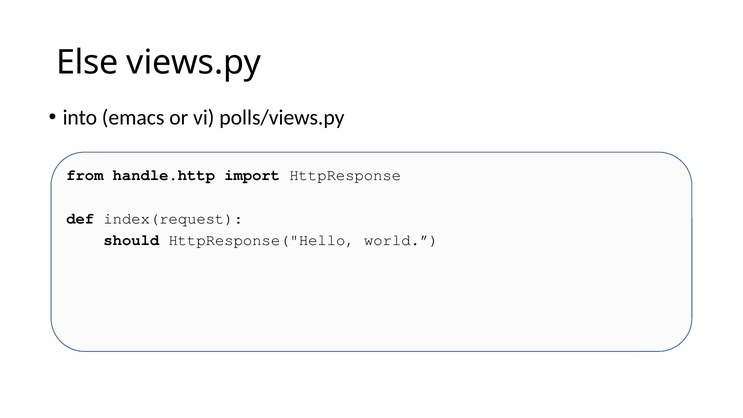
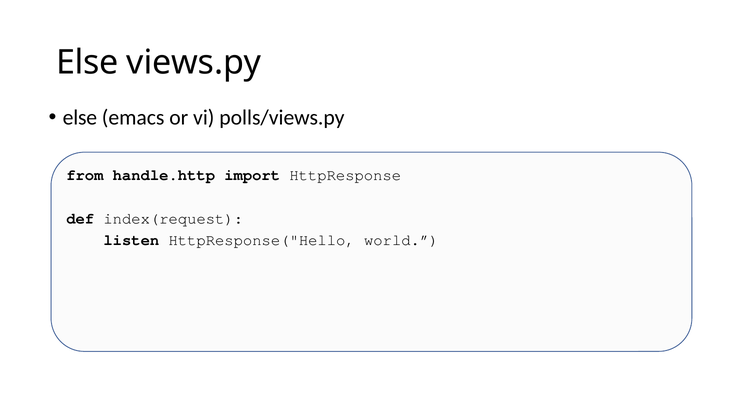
into: into -> else (80, 117)
should: should -> listen (131, 240)
